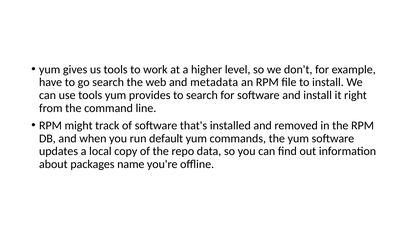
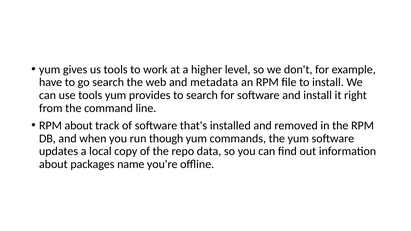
RPM might: might -> about (79, 126)
default: default -> though (166, 139)
